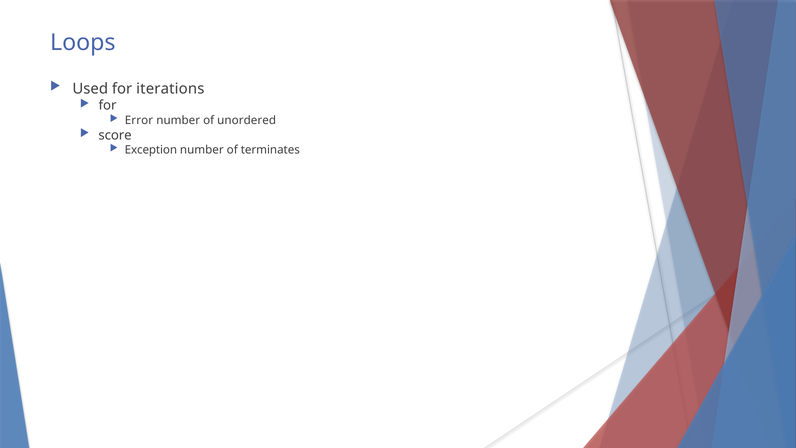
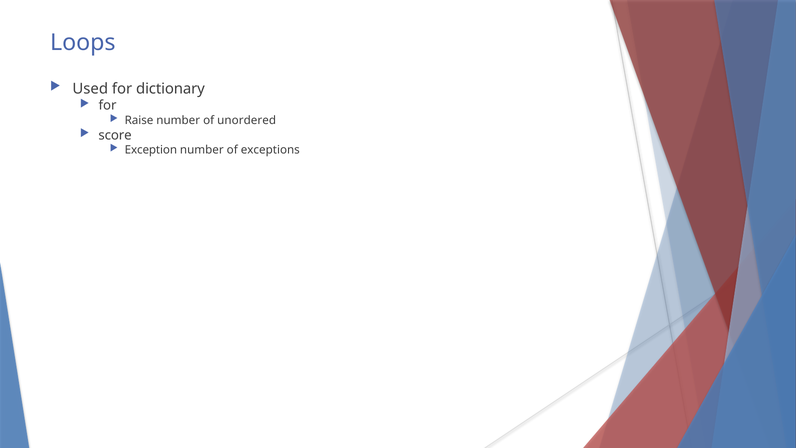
iterations: iterations -> dictionary (170, 89)
Error: Error -> Raise (139, 120)
terminates: terminates -> exceptions (270, 150)
